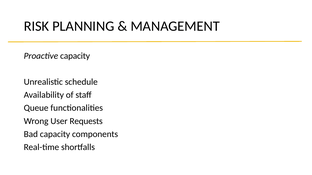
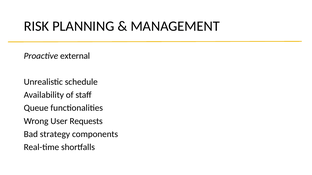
Proactive capacity: capacity -> external (75, 56)
Bad capacity: capacity -> strategy (55, 134)
